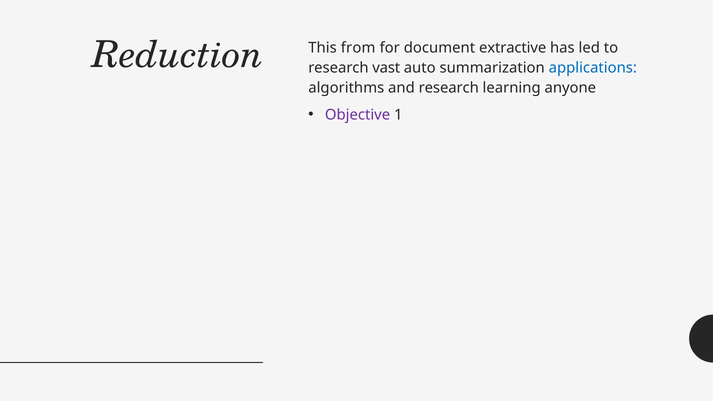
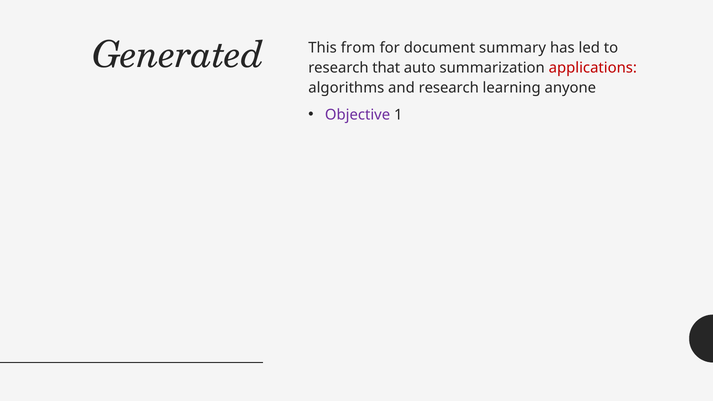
Reduction: Reduction -> Generated (178, 55)
extractive: extractive -> summary (513, 48)
vast: vast -> that (386, 68)
applications colour: blue -> red (593, 68)
